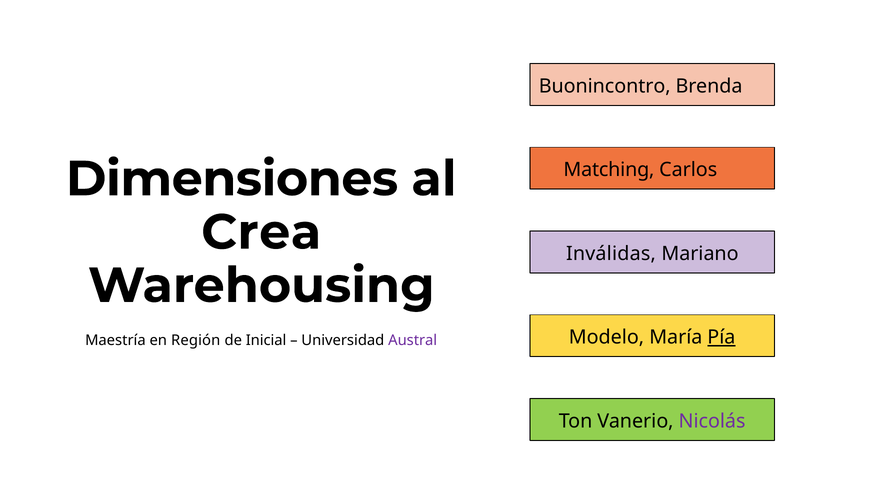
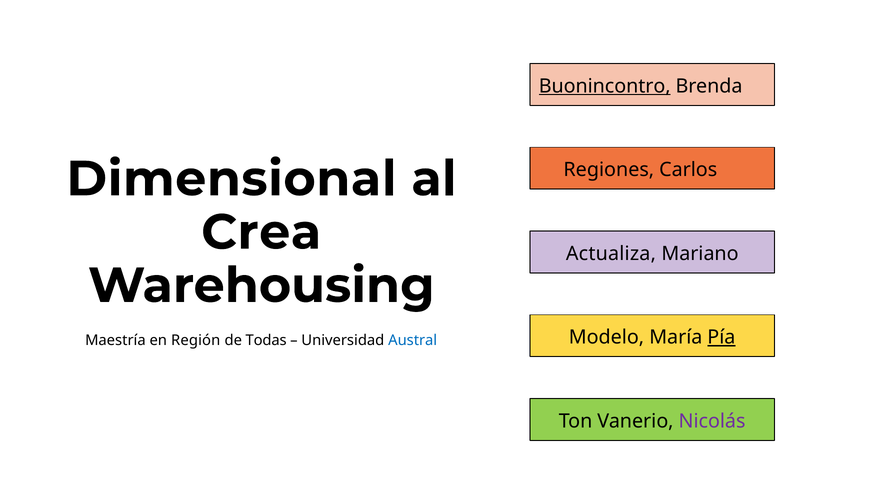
Buonincontro underline: none -> present (605, 86)
Matching: Matching -> Regiones (609, 170)
Dimensiones: Dimensiones -> Dimensional (231, 179)
Inválidas: Inválidas -> Actualiza (611, 253)
Inicial: Inicial -> Todas (266, 340)
Austral colour: purple -> blue (413, 340)
